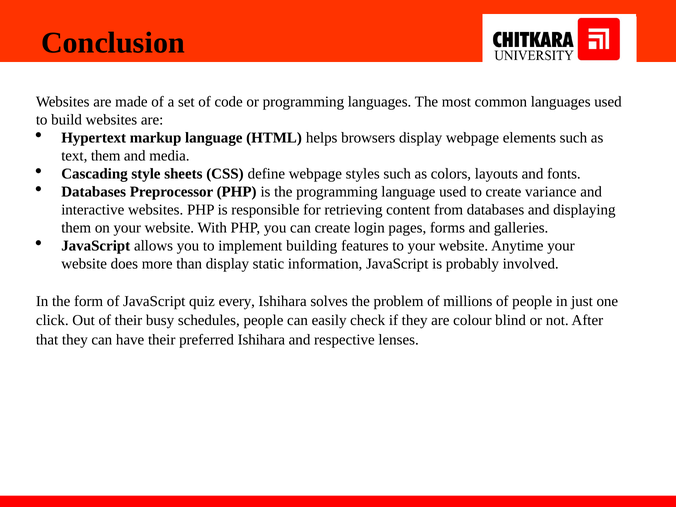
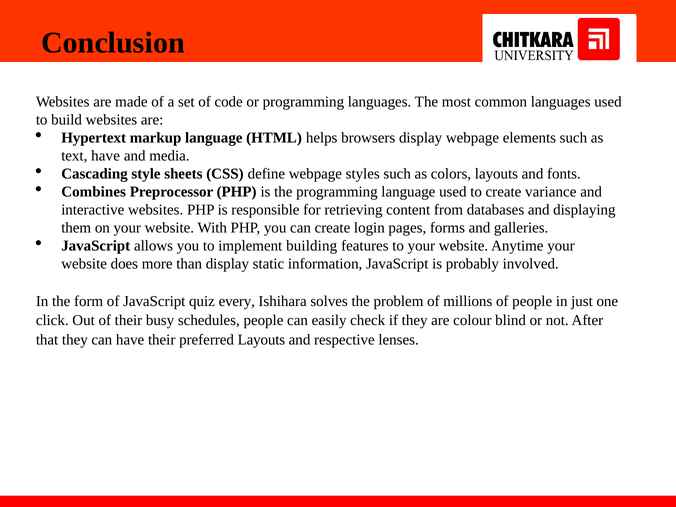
text them: them -> have (106, 156)
Databases: Databases -> Combines (94, 192)
preferred Ishihara: Ishihara -> Layouts (261, 340)
